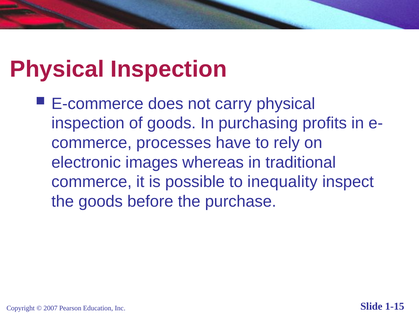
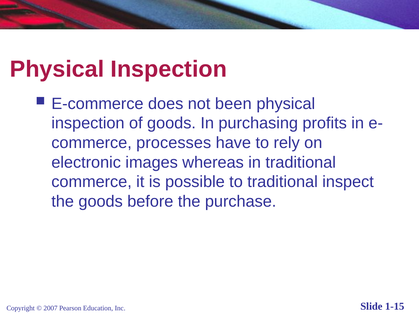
carry: carry -> been (233, 104)
to inequality: inequality -> traditional (283, 182)
